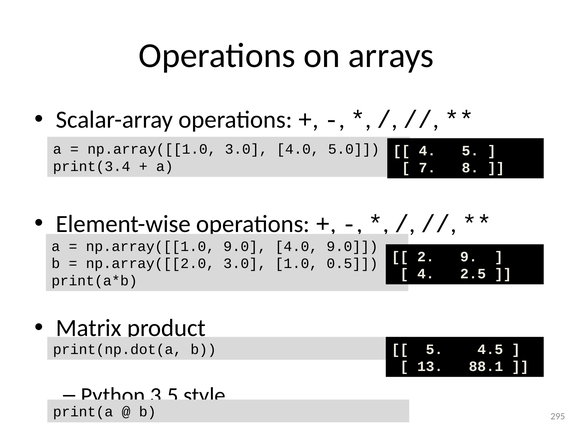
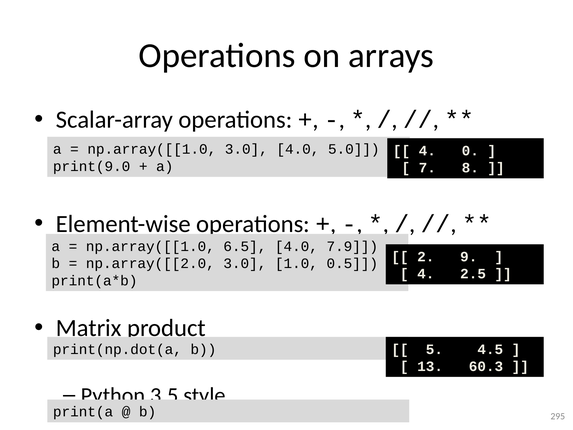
4 5: 5 -> 0 (470, 151)
print(3.4: print(3.4 -> print(9.0 (92, 166)
np.array([[1.0 9.0: 9.0 -> 6.5 (245, 246)
4.0 9.0: 9.0 -> 7.9 (352, 246)
88.1: 88.1 -> 60.3 (486, 366)
